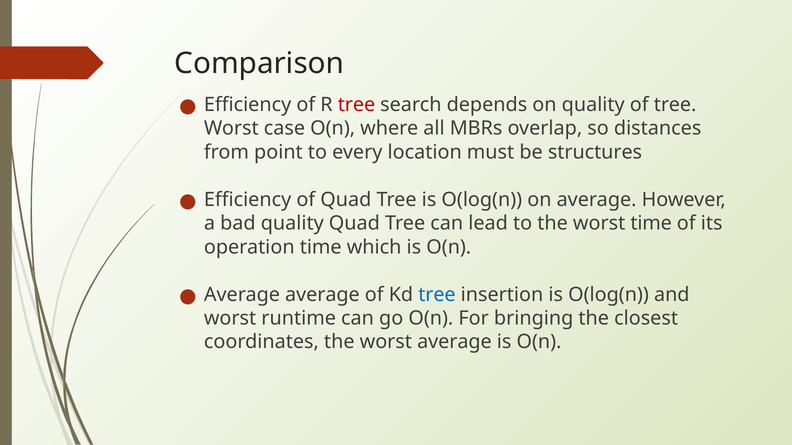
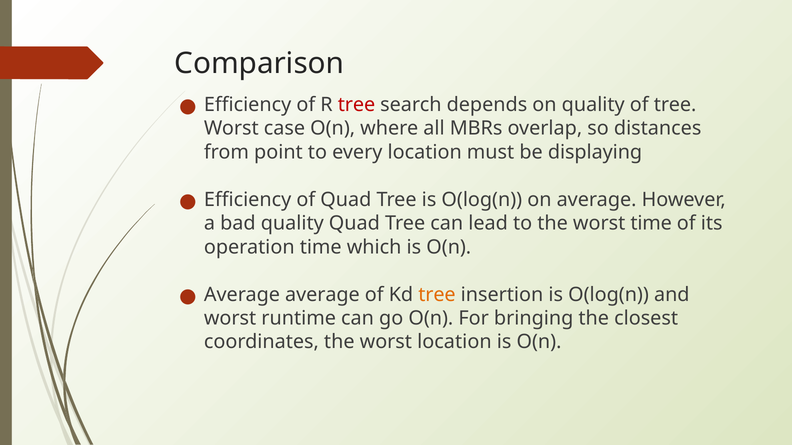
structures: structures -> displaying (595, 152)
tree colour: blue -> orange (437, 295)
worst average: average -> location (454, 342)
